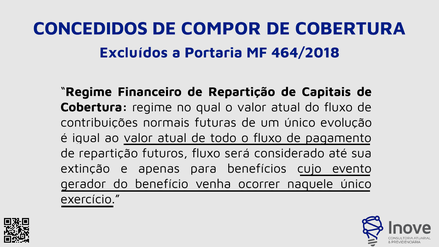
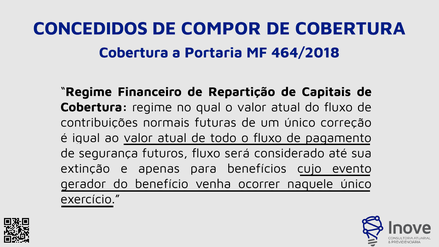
Excluídos: Excluídos -> Cobertura (134, 53)
evolução: evolução -> correção (346, 122)
repartição: repartição -> segurança (108, 153)
